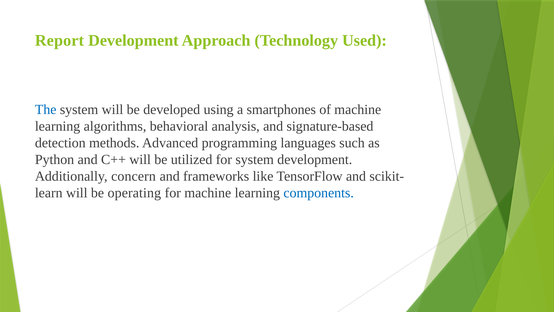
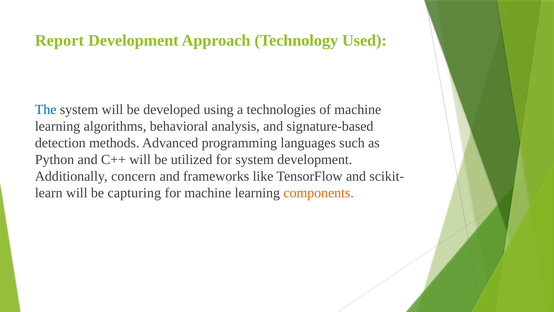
smartphones: smartphones -> technologies (281, 110)
operating: operating -> capturing (134, 193)
components colour: blue -> orange (319, 193)
